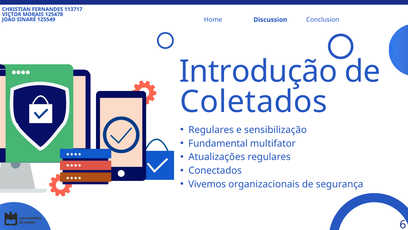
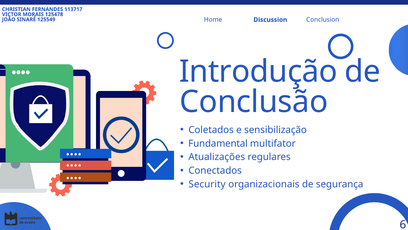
Coletados: Coletados -> Conclusão (254, 102)
Regulares: Regulares -> Coletados (211, 130)
Vivemos: Vivemos -> Security (207, 184)
